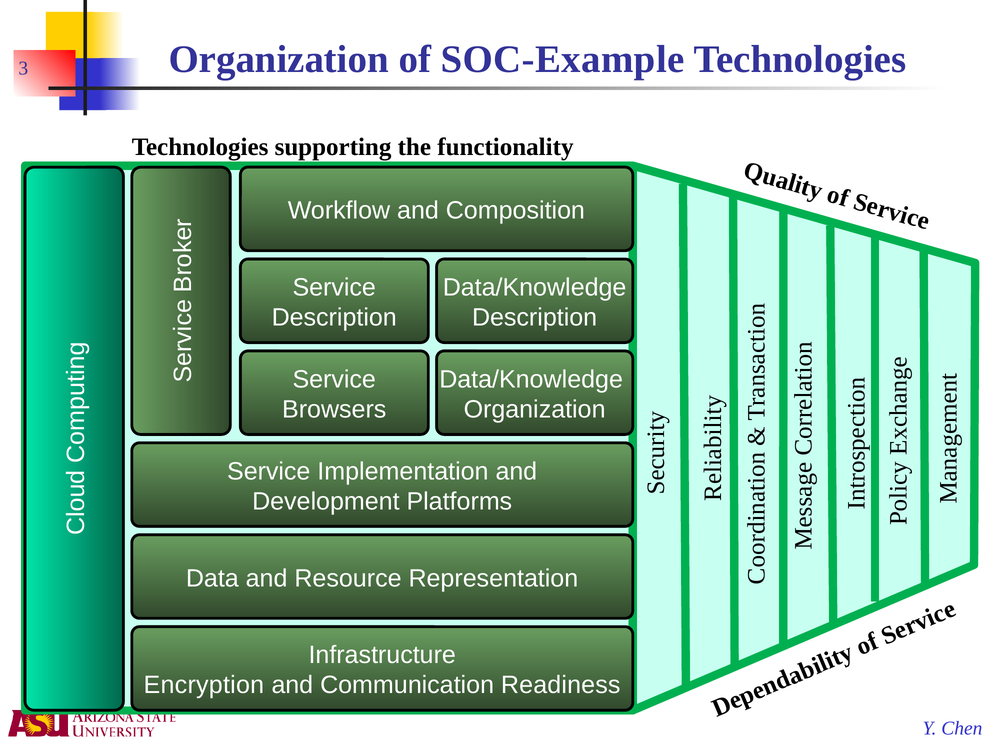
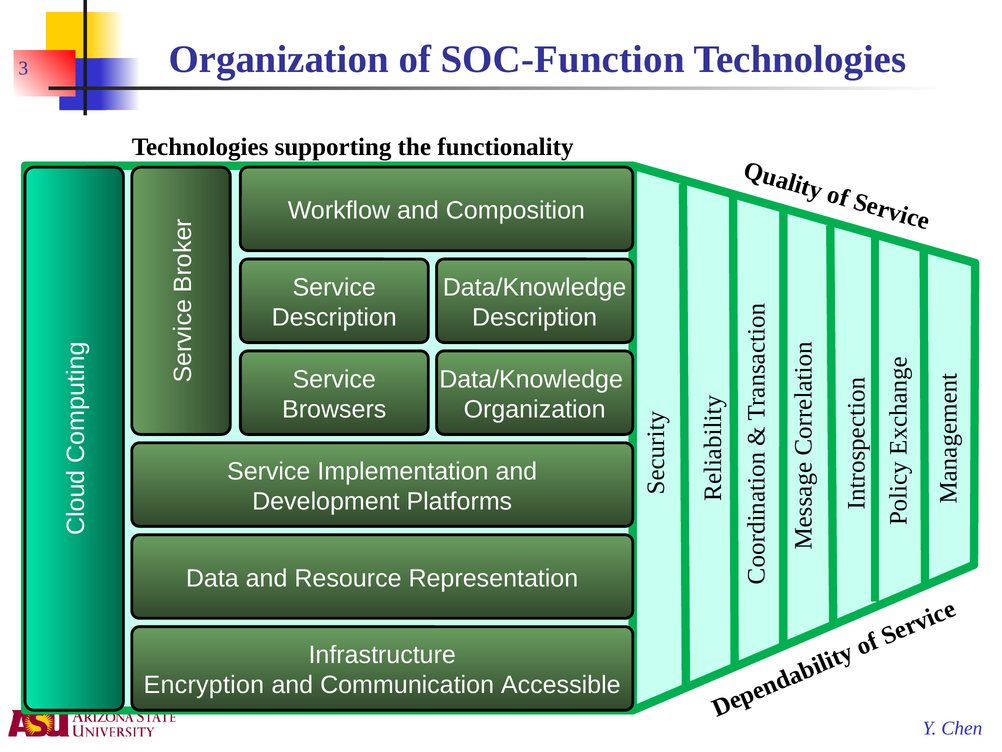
SOC-Example: SOC-Example -> SOC-Function (563, 59)
Readiness: Readiness -> Accessible (561, 685)
